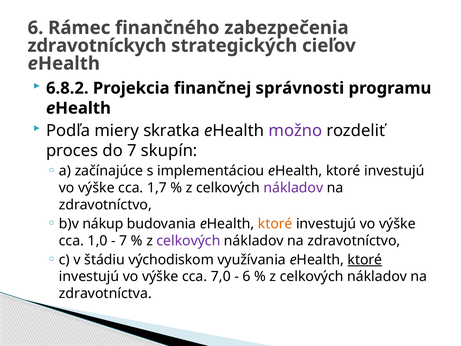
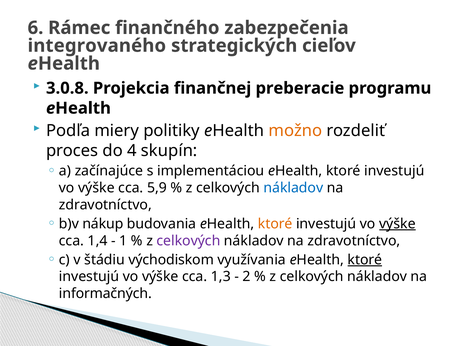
zdravotníckych: zdravotníckych -> integrovaného (97, 46)
6.8.2: 6.8.2 -> 3.0.8 (67, 88)
správnosti: správnosti -> preberacie (300, 88)
skratka: skratka -> politiky (172, 131)
možno colour: purple -> orange (295, 131)
do 7: 7 -> 4 (132, 151)
1,7: 1,7 -> 5,9 (157, 188)
nákladov colour: purple -> blue (293, 188)
výške underline: none -> present (397, 224)
1,0: 1,0 -> 1,4 (98, 241)
7: 7 -> 1 (123, 241)
7,0: 7,0 -> 1,3 (221, 276)
6: 6 -> 2 (247, 276)
zdravotníctva: zdravotníctva -> informačných (105, 293)
